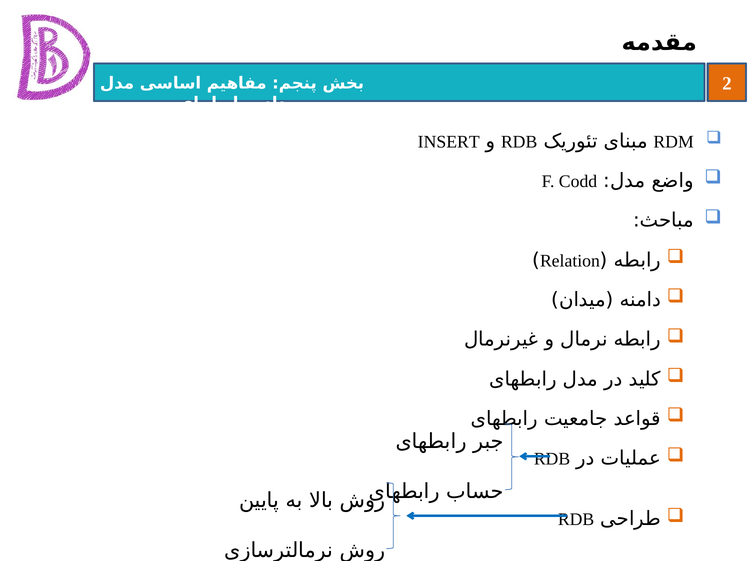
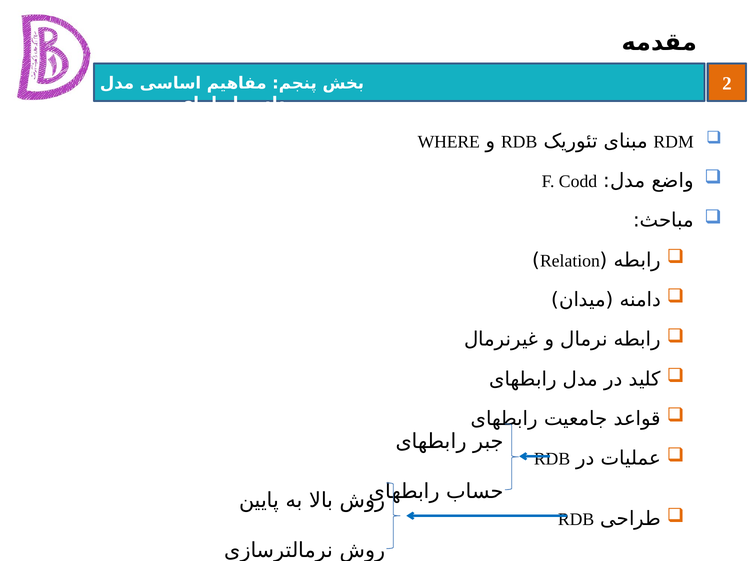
INSERT: INSERT -> WHERE (449, 142)
